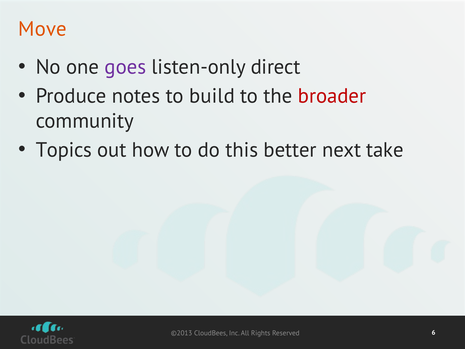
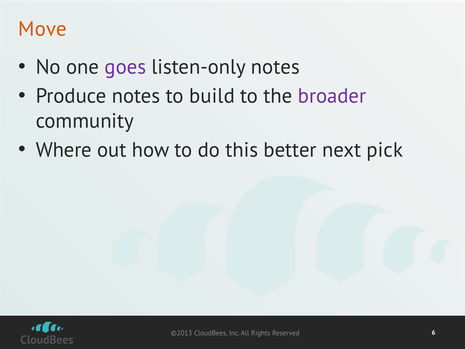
listen-only direct: direct -> notes (275, 67)
broader colour: red -> purple (332, 96)
Topics: Topics -> Where (64, 150)
take: take -> pick (385, 150)
